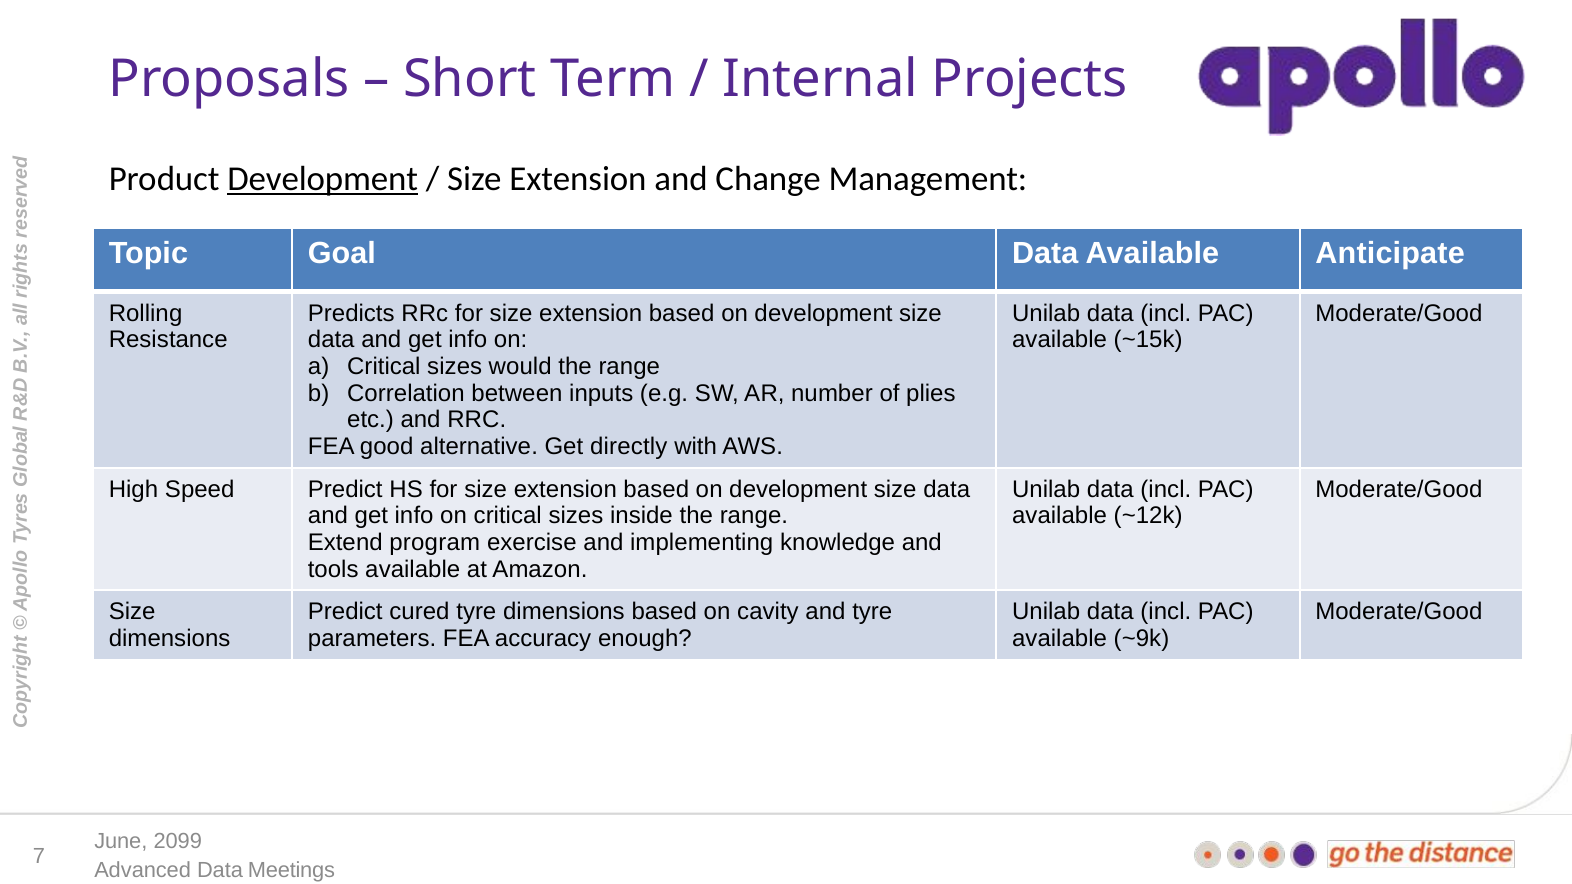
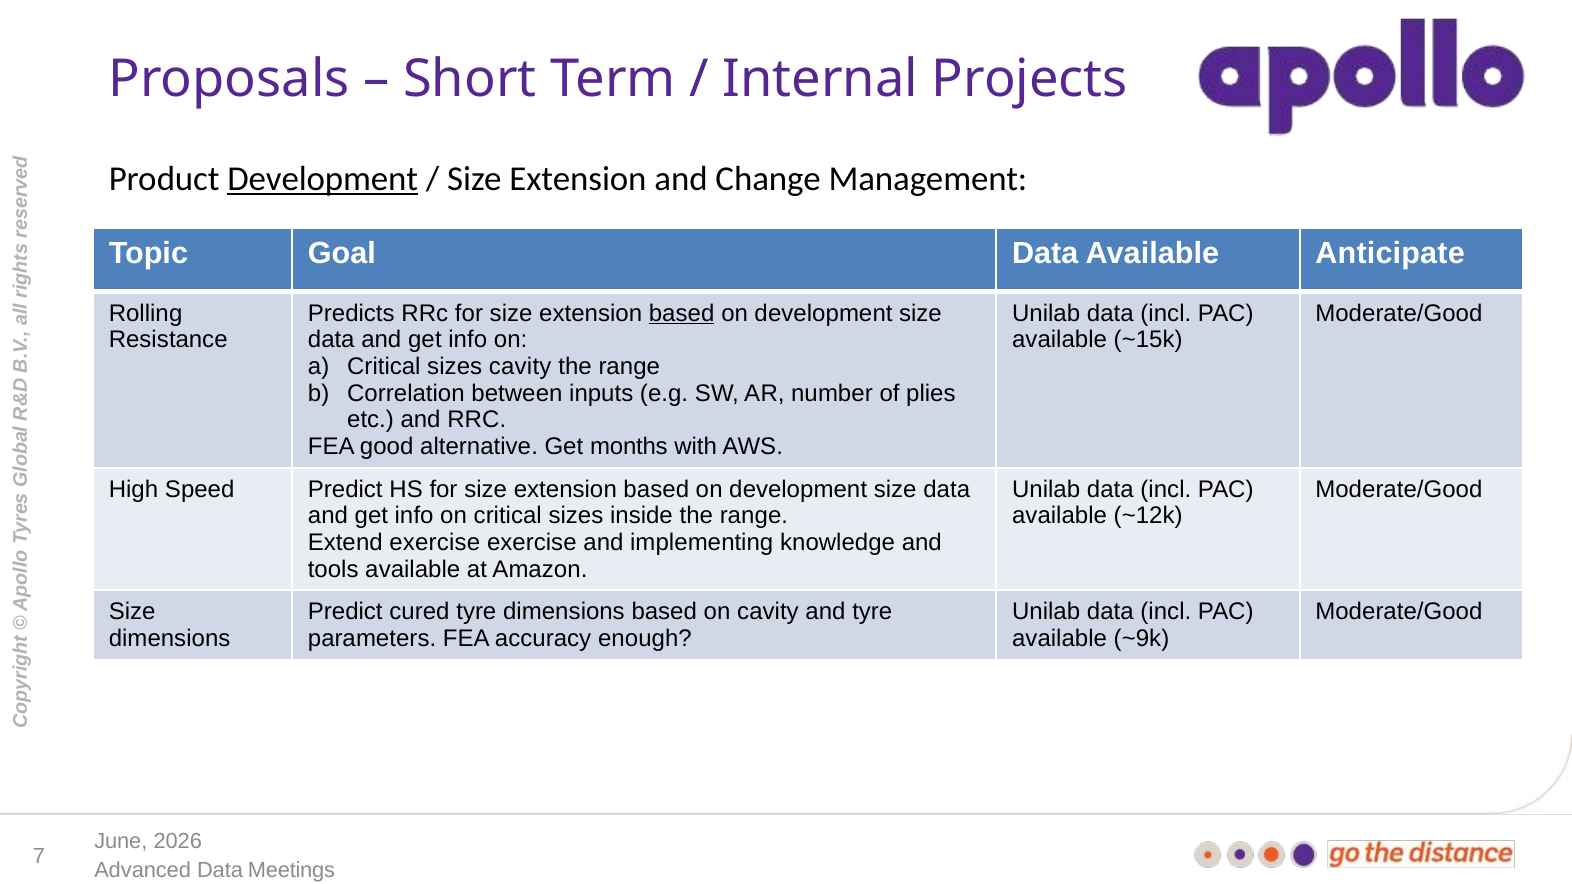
based underline: none -> present (682, 313)
sizes would: would -> cavity (520, 367)
directly: directly -> months (629, 447)
Extend program: program -> exercise (435, 543)
2099: 2099 -> 2026 (178, 841)
